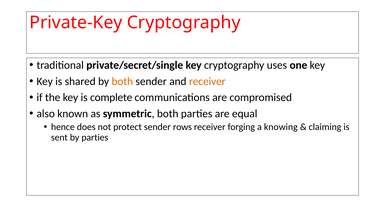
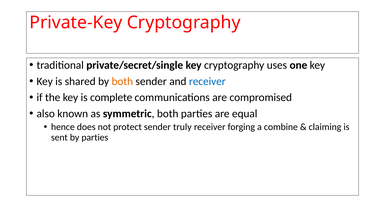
receiver colour: orange -> blue (207, 81)
rows: rows -> truly (182, 127)
knowing: knowing -> combine (281, 127)
